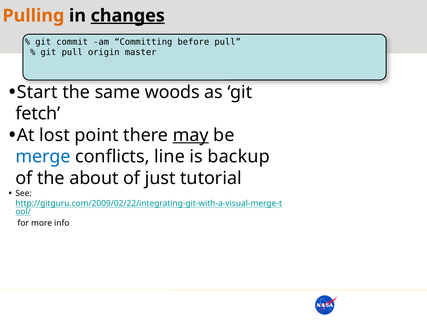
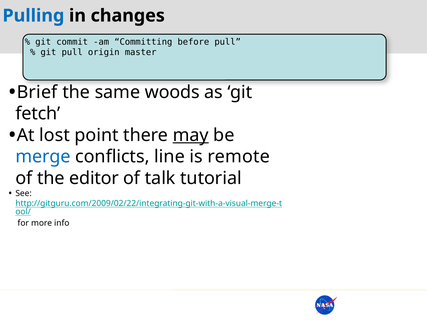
Pulling colour: orange -> blue (33, 16)
changes underline: present -> none (128, 16)
Start: Start -> Brief (37, 92)
backup: backup -> remote (239, 157)
about: about -> editor (94, 178)
just: just -> talk (160, 178)
